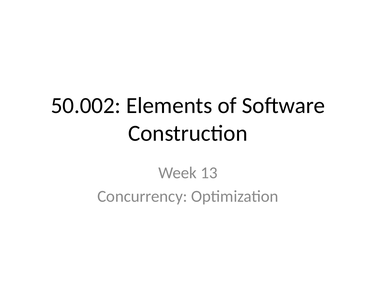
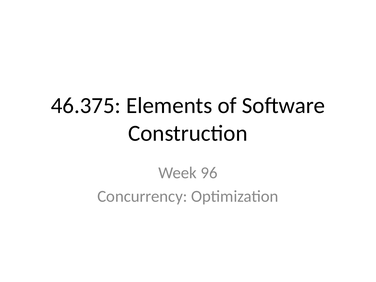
50.002: 50.002 -> 46.375 (86, 106)
13: 13 -> 96 (209, 173)
